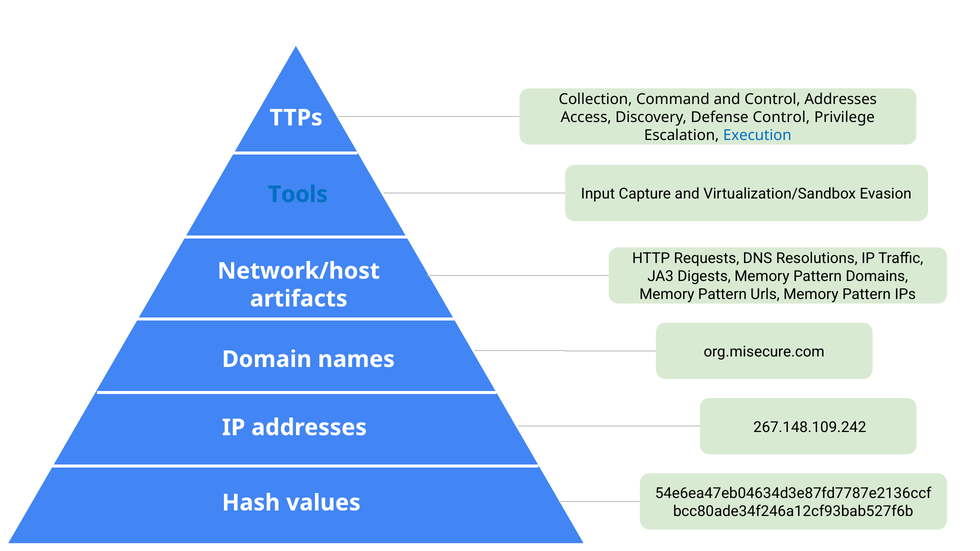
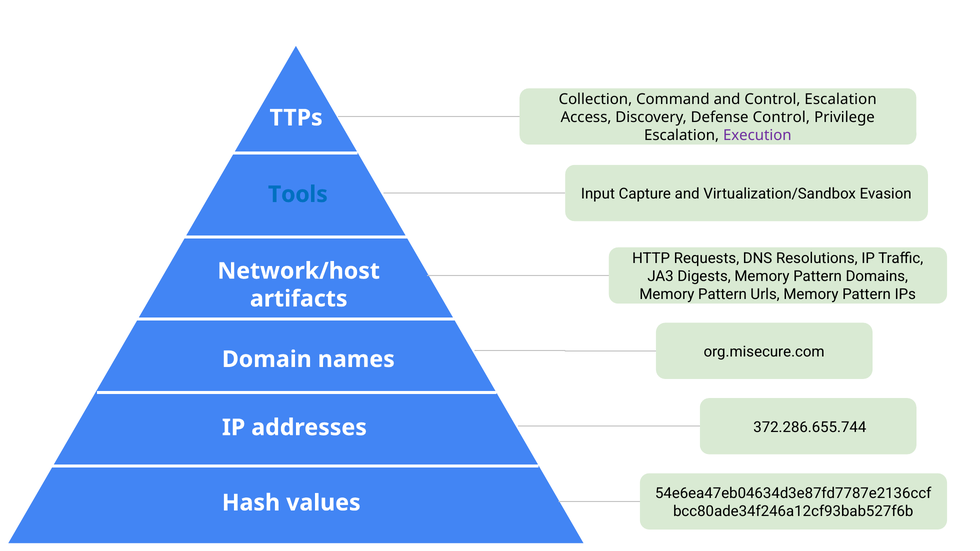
Control Addresses: Addresses -> Escalation (841, 100)
Execution colour: blue -> purple (757, 136)
267.148.109.242: 267.148.109.242 -> 372.286.655.744 (810, 427)
